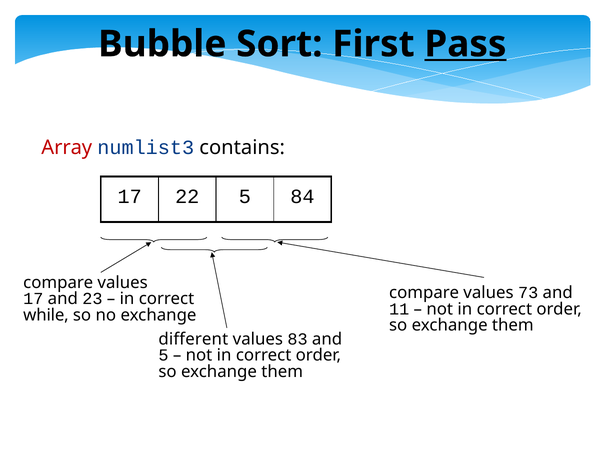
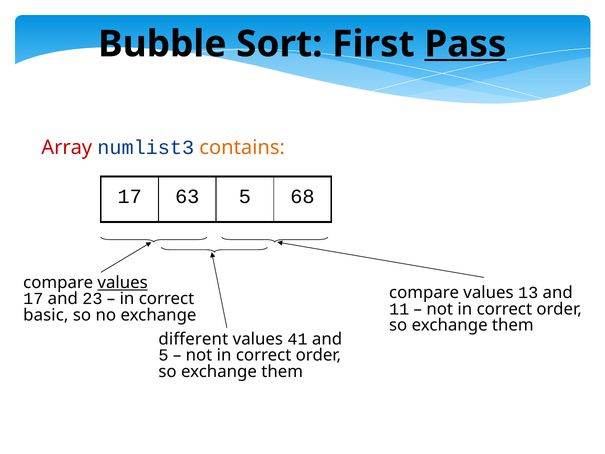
contains colour: black -> orange (242, 148)
22: 22 -> 63 (187, 197)
84: 84 -> 68 (302, 197)
values underline: none -> present (123, 283)
73: 73 -> 13 (528, 293)
while: while -> basic (46, 315)
83: 83 -> 41 (298, 339)
